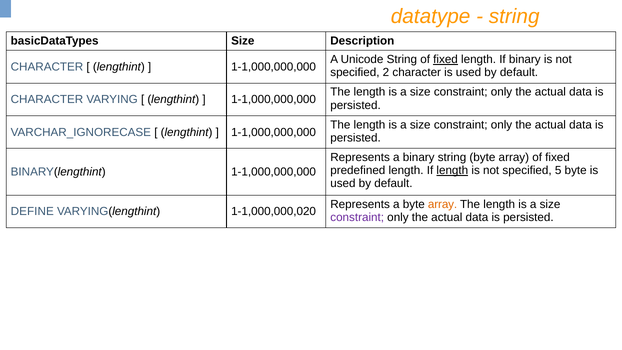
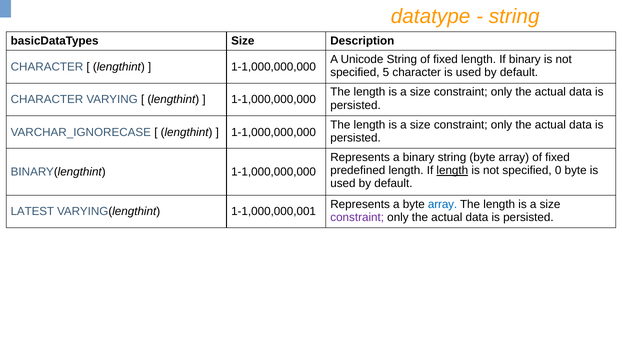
fixed underline: present -> none (446, 59)
2: 2 -> 5 (386, 72)
5: 5 -> 0 (558, 170)
array colour: orange -> blue (443, 204)
DEFINE: DEFINE -> LATEST (32, 212)
1-1,000,000,020: 1-1,000,000,020 -> 1-1,000,000,001 (274, 212)
